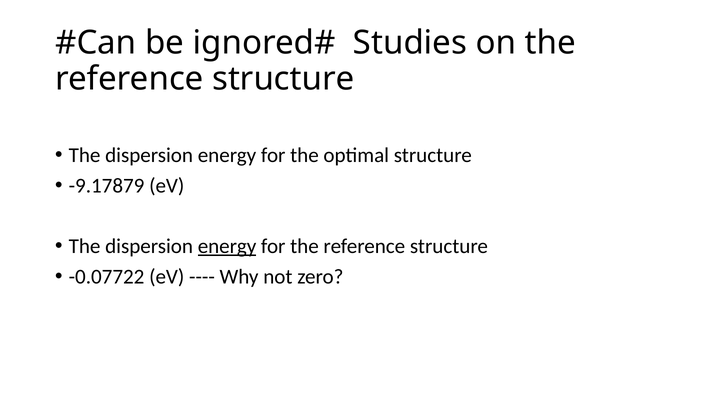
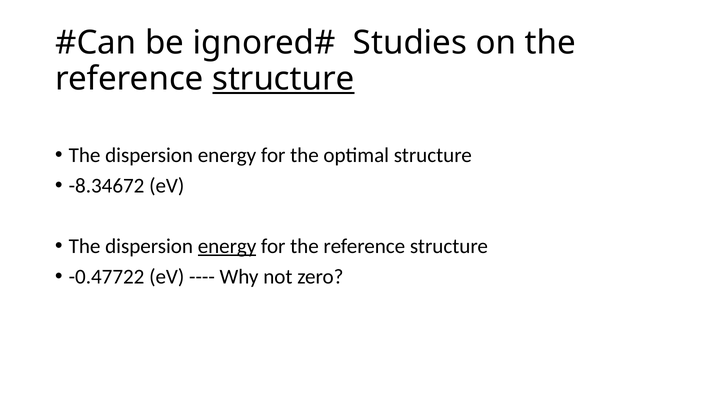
structure underline: none -> present (283, 79)
-9.17879: -9.17879 -> -8.34672 (107, 185)
-0.07722: -0.07722 -> -0.47722 (107, 276)
